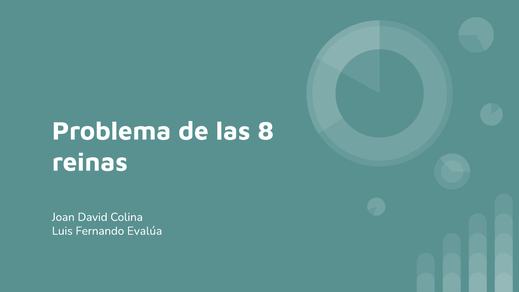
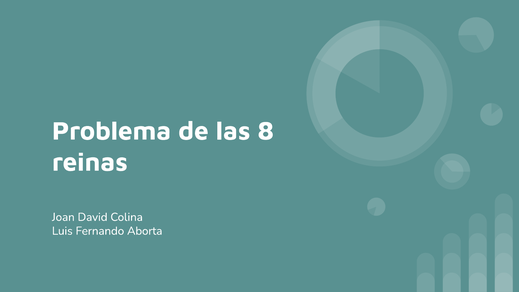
Evalúa: Evalúa -> Aborta (145, 231)
